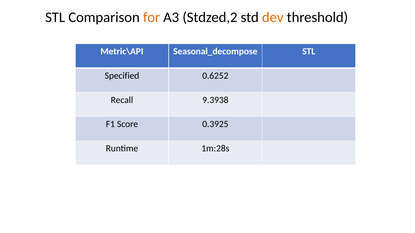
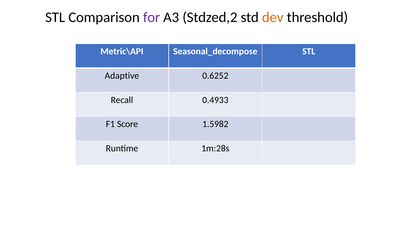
for colour: orange -> purple (152, 17)
Specified: Specified -> Adaptive (122, 76)
9.3938: 9.3938 -> 0.4933 (215, 100)
0.3925: 0.3925 -> 1.5982 (215, 124)
